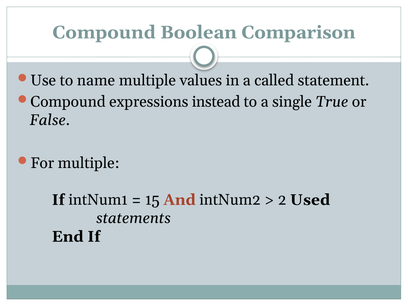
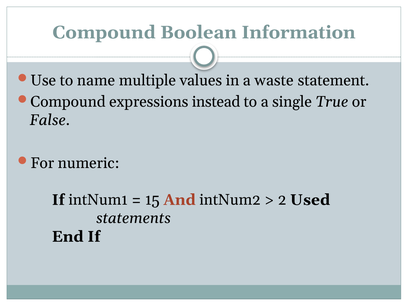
Comparison: Comparison -> Information (298, 32)
called: called -> waste (274, 80)
For multiple: multiple -> numeric (89, 163)
